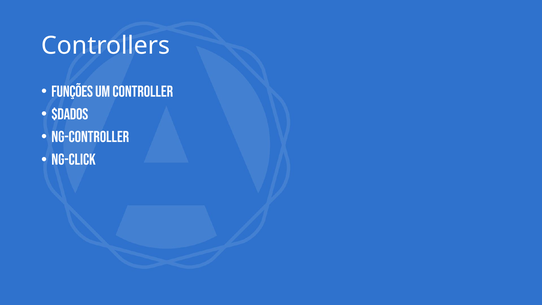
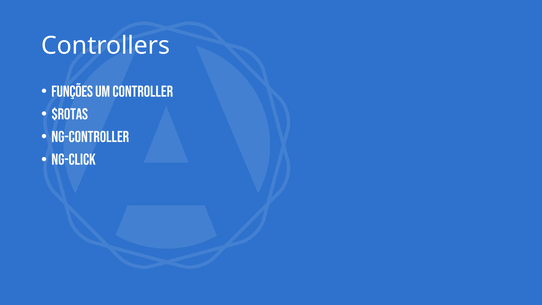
$dados: $dados -> $rotas (70, 114)
